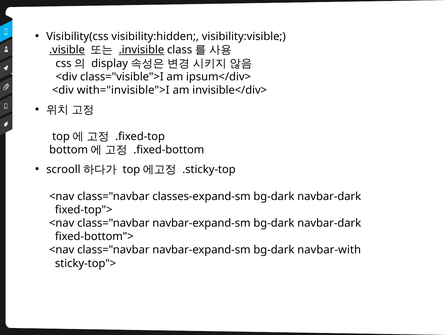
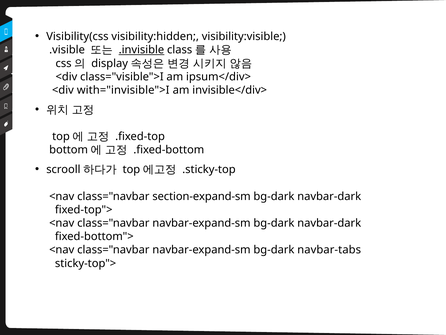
.visible underline: present -> none (67, 50)
classes-expand-sm: classes-expand-sm -> section-expand-sm (202, 196)
navbar-with: navbar-with -> navbar-tabs (329, 250)
